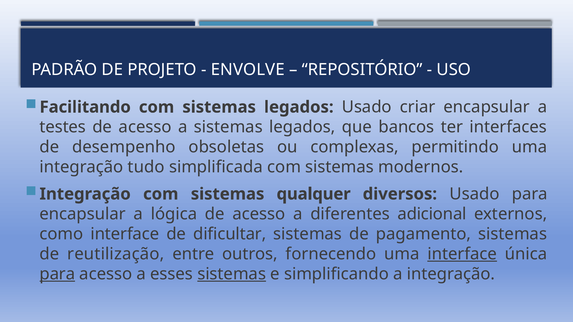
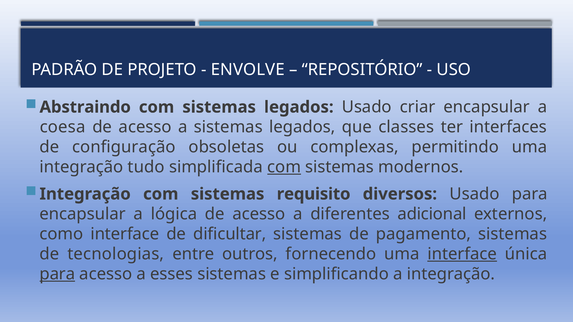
Facilitando: Facilitando -> Abstraindo (85, 107)
testes: testes -> coesa (63, 127)
bancos: bancos -> classes (406, 127)
desempenho: desempenho -> configuração (124, 147)
com underline: none -> present (284, 167)
qualquer: qualquer -> requisito (314, 194)
reutilização: reutilização -> tecnologias (116, 254)
sistemas underline: present -> none (232, 274)
